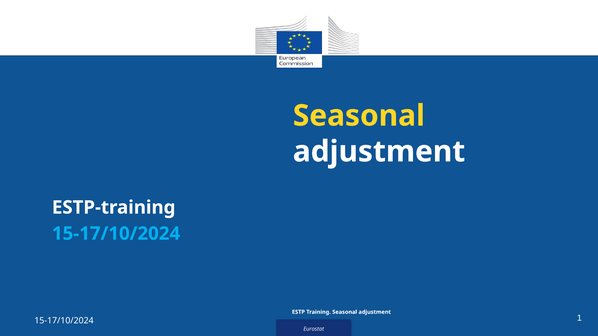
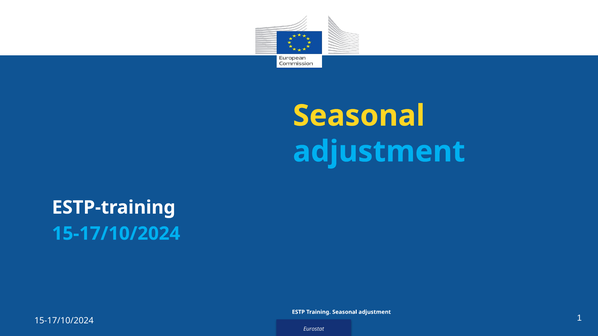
adjustment colour: white -> light blue (379, 152)
